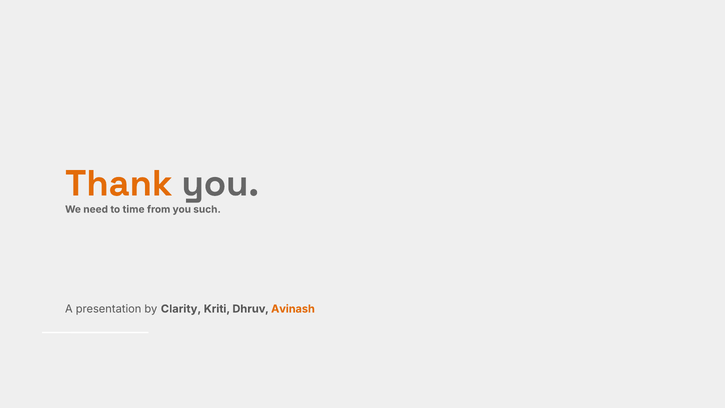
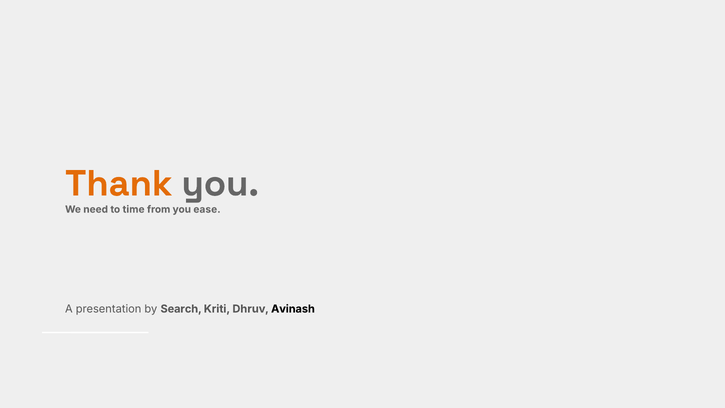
such: such -> ease (207, 209)
Clarity: Clarity -> Search (181, 309)
Avinash colour: orange -> black (293, 309)
